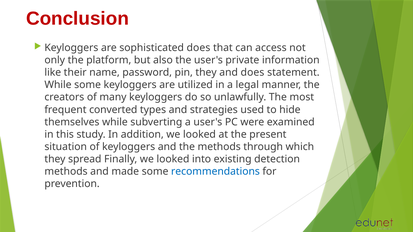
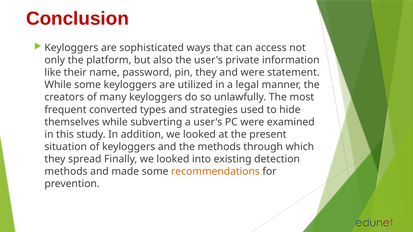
sophisticated does: does -> ways (199, 48)
and does: does -> were (253, 73)
recommendations colour: blue -> orange (215, 172)
